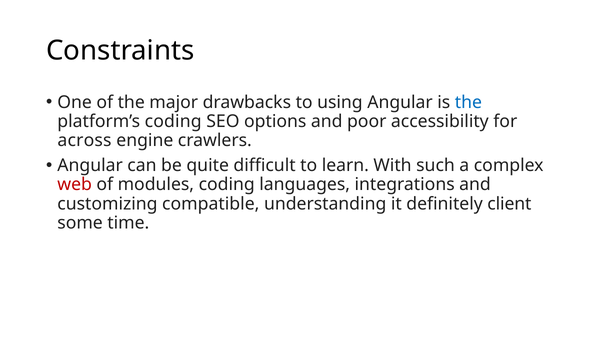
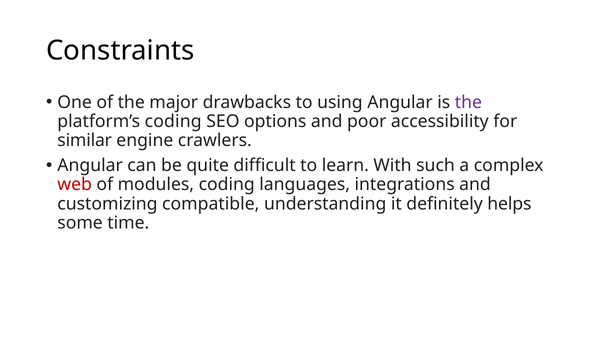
the colour: blue -> purple (468, 102)
across: across -> similar (85, 140)
client: client -> helps (509, 204)
